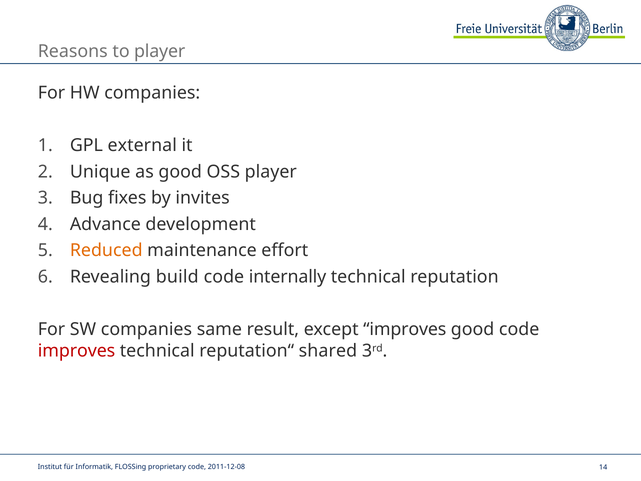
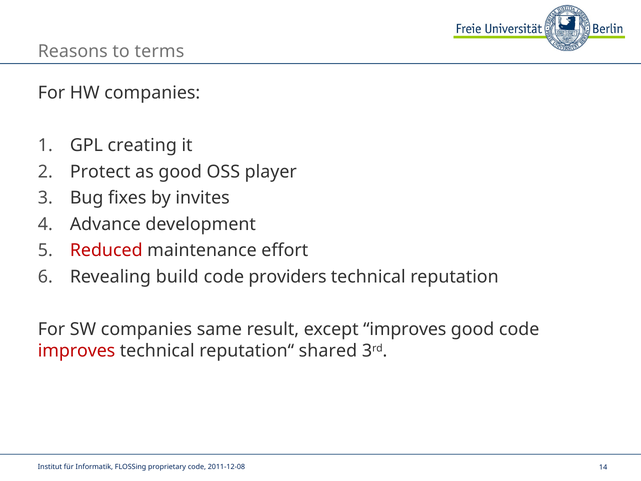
to player: player -> terms (159, 51)
external: external -> creating (142, 145)
Unique: Unique -> Protect (100, 172)
Reduced colour: orange -> red (106, 250)
internally: internally -> providers (288, 277)
